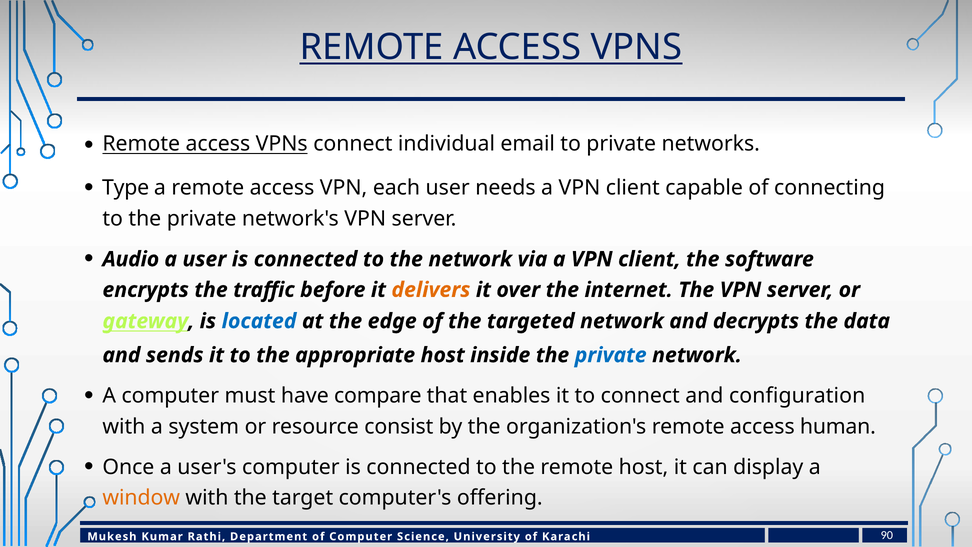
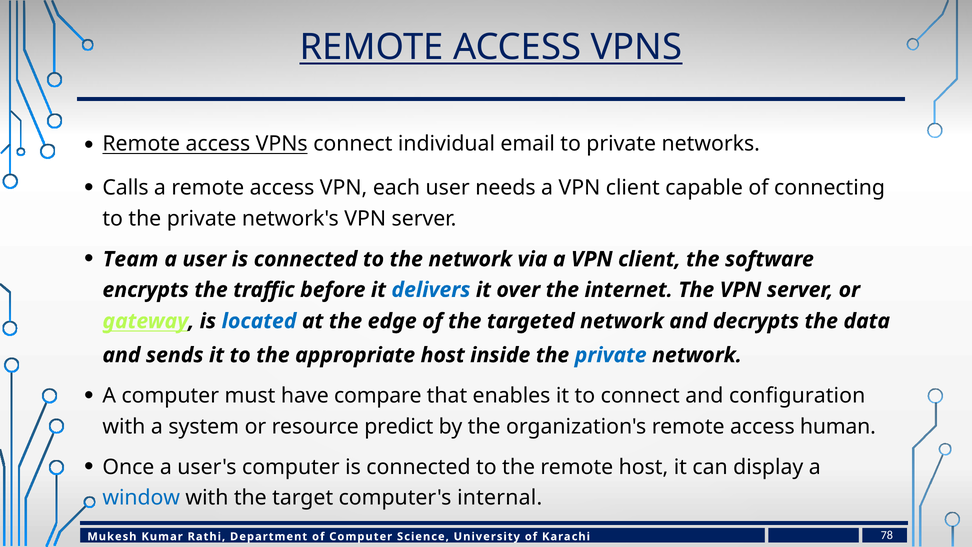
Type: Type -> Calls (126, 188)
Audio: Audio -> Team (131, 259)
delivers colour: orange -> blue (431, 290)
consist: consist -> predict (399, 426)
window colour: orange -> blue (141, 498)
offering: offering -> internal (500, 498)
90: 90 -> 78 (887, 535)
